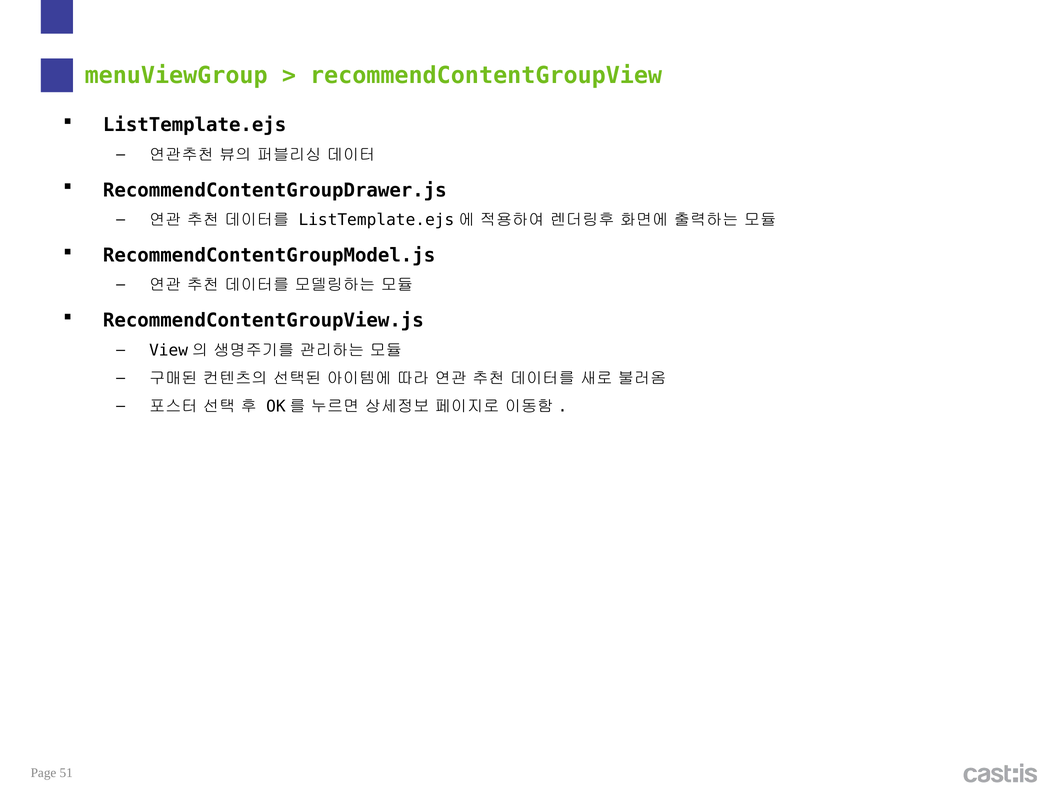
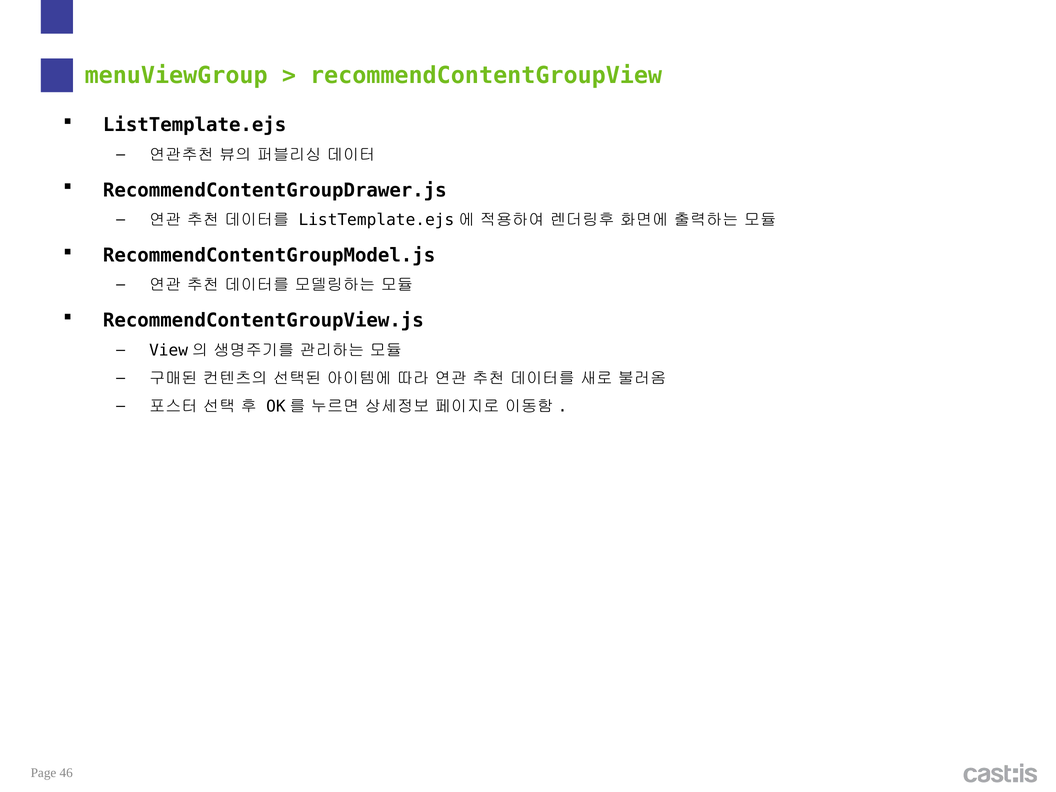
51: 51 -> 46 (66, 773)
